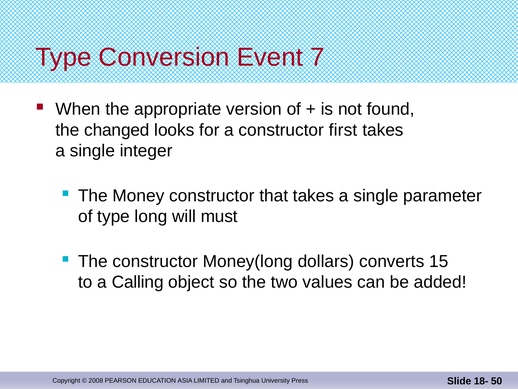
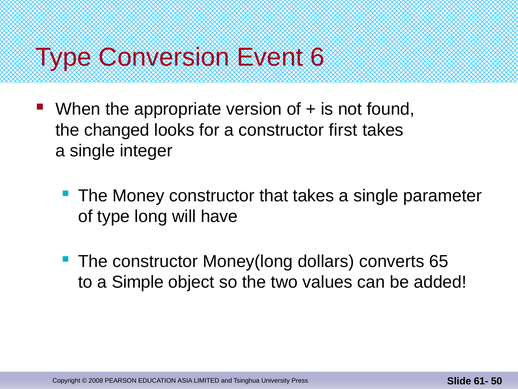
7: 7 -> 6 (317, 57)
must: must -> have (219, 216)
15: 15 -> 65 (439, 261)
Calling: Calling -> Simple (138, 282)
18-: 18- -> 61- (481, 381)
